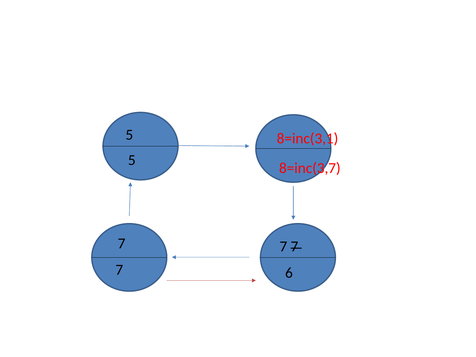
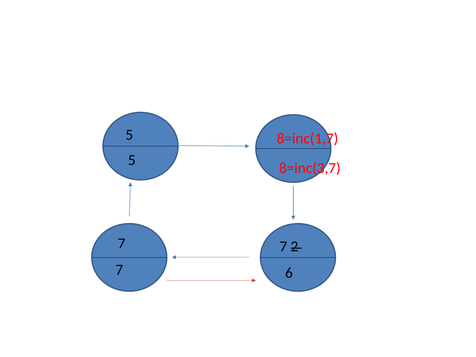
8=inc(3,1: 8=inc(3,1 -> 8=inc(1,7 (308, 139)
7: 7 -> 2 (295, 247)
